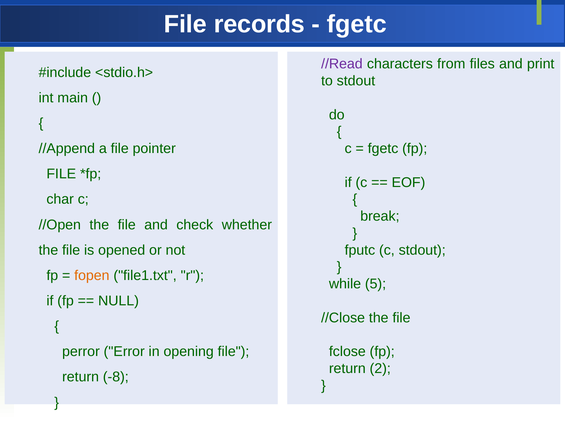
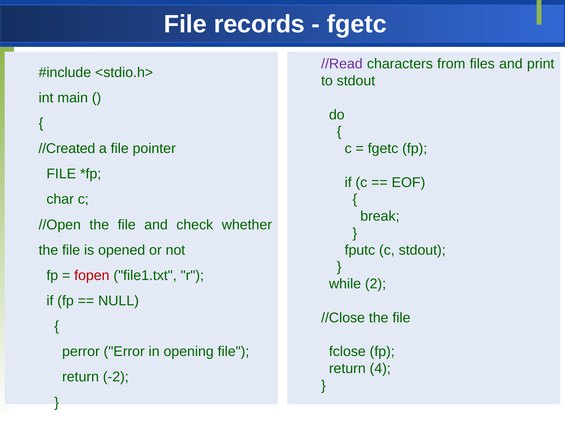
//Append: //Append -> //Created (67, 149)
fopen colour: orange -> red (92, 276)
5: 5 -> 2 (376, 284)
2: 2 -> 4 (380, 369)
-8: -8 -> -2 (116, 378)
